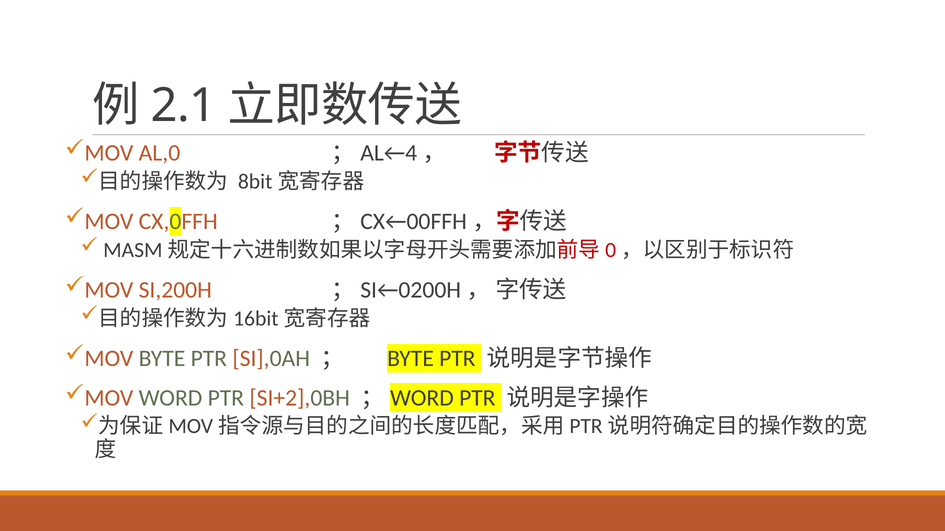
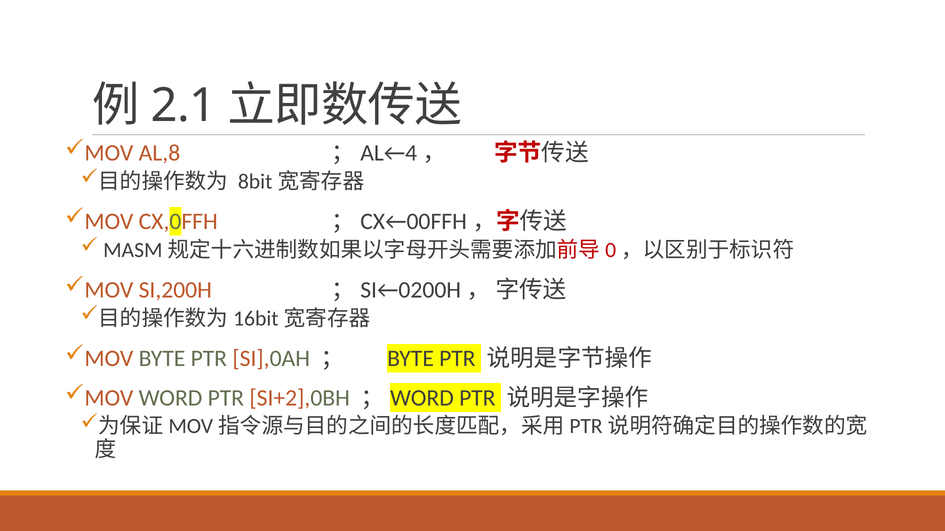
AL,0: AL,0 -> AL,8 (159, 153)
